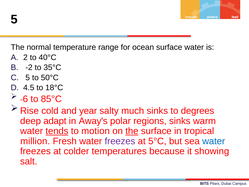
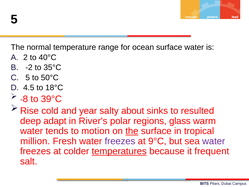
6: 6 -> 8 (25, 99)
85°C: 85°C -> 39°C (51, 99)
much: much -> about (133, 111)
degrees: degrees -> resulted (198, 111)
Away's: Away's -> River's (93, 121)
regions sinks: sinks -> glass (180, 121)
tends underline: present -> none (57, 131)
5°C: 5°C -> 9°C (157, 141)
water colour: blue -> purple (214, 141)
temperatures underline: none -> present (119, 151)
showing: showing -> frequent (212, 151)
